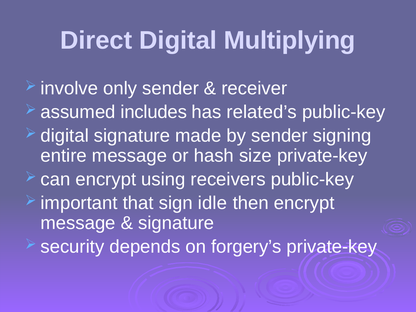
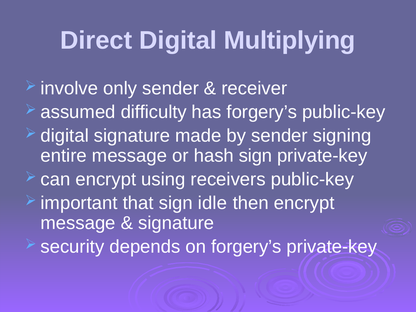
includes: includes -> difficulty (154, 112)
has related’s: related’s -> forgery’s (262, 112)
hash size: size -> sign (256, 156)
